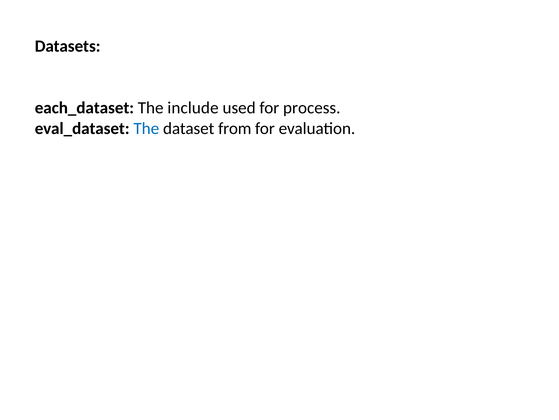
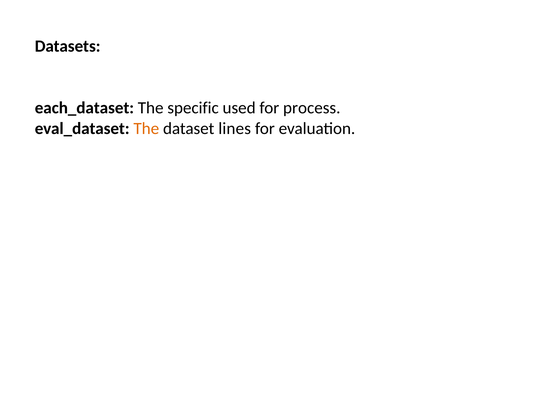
include: include -> specific (193, 108)
The colour: blue -> orange (146, 128)
from: from -> lines (235, 128)
